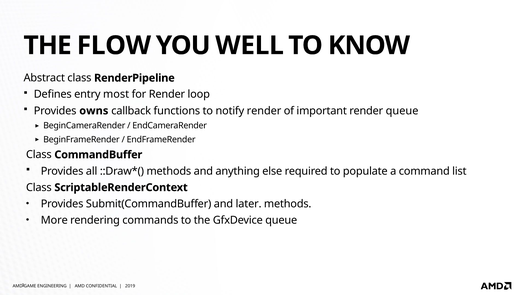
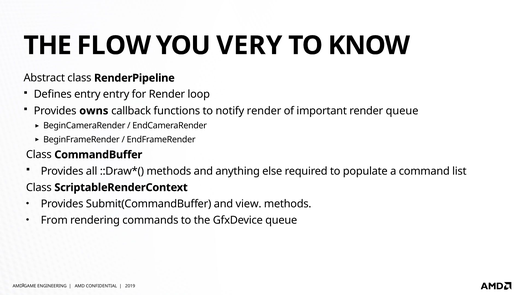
WELL: WELL -> VERY (249, 45)
entry most: most -> entry (116, 94)
later: later -> view (249, 204)
More: More -> From (54, 220)
